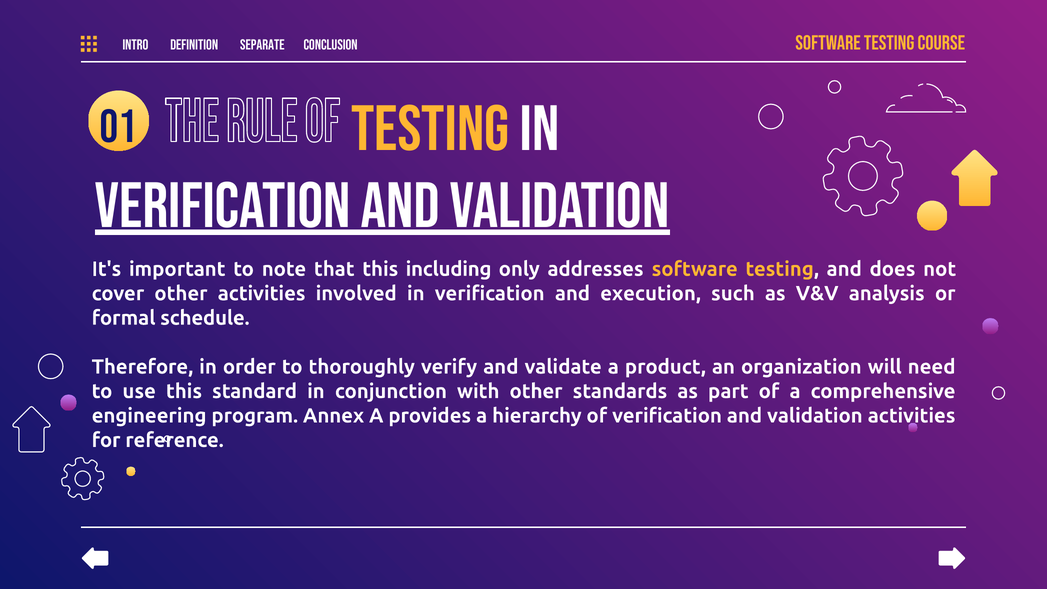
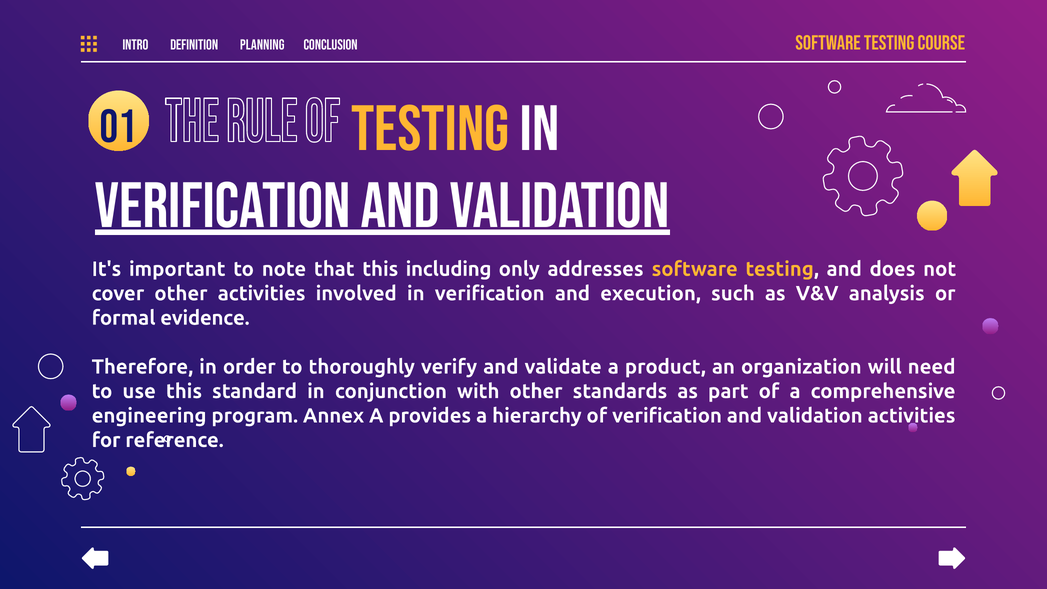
separate: separate -> planning (262, 45)
schedule: schedule -> evidence (205, 318)
